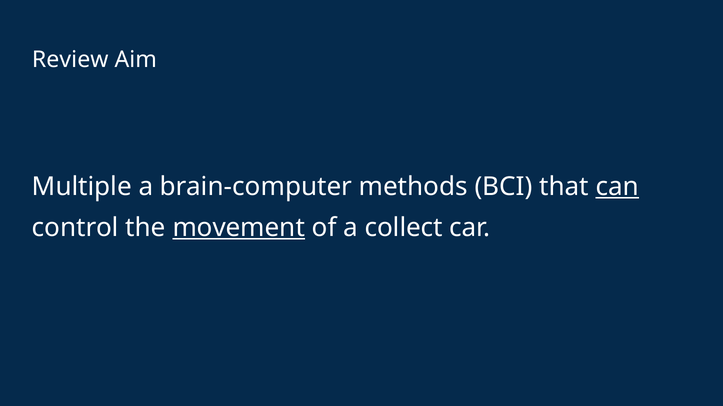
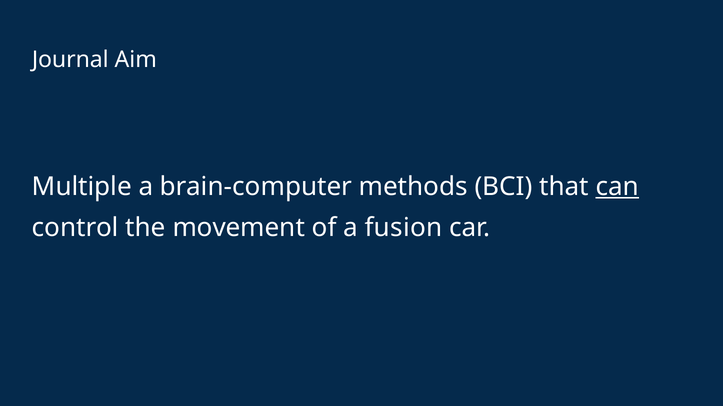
Review: Review -> Journal (70, 60)
movement underline: present -> none (239, 228)
collect: collect -> fusion (404, 228)
